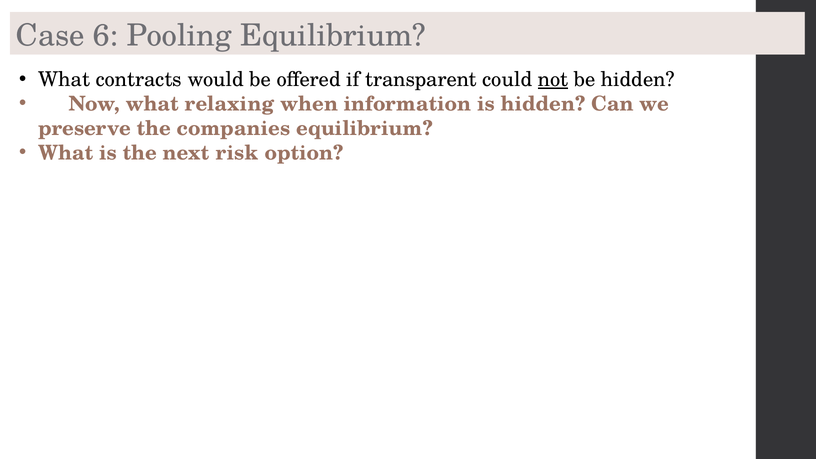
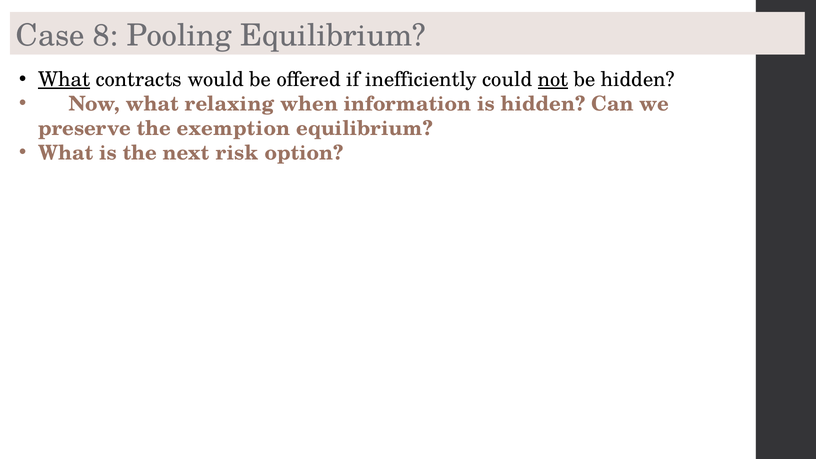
6: 6 -> 8 (106, 35)
What underline: none -> present (64, 79)
transparent: transparent -> inefficiently (421, 79)
companies: companies -> exemption (234, 128)
